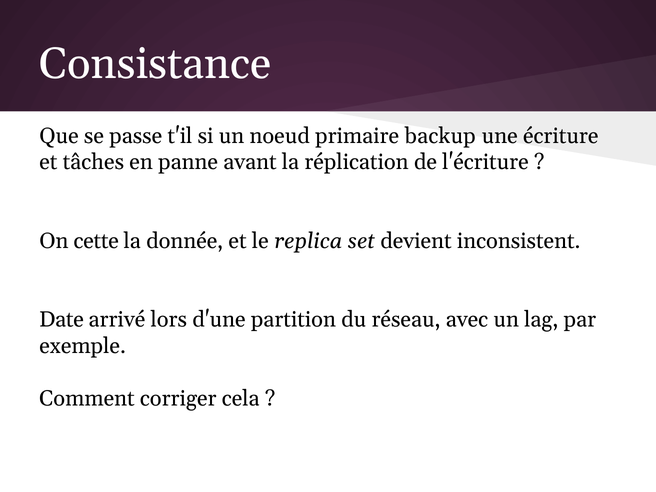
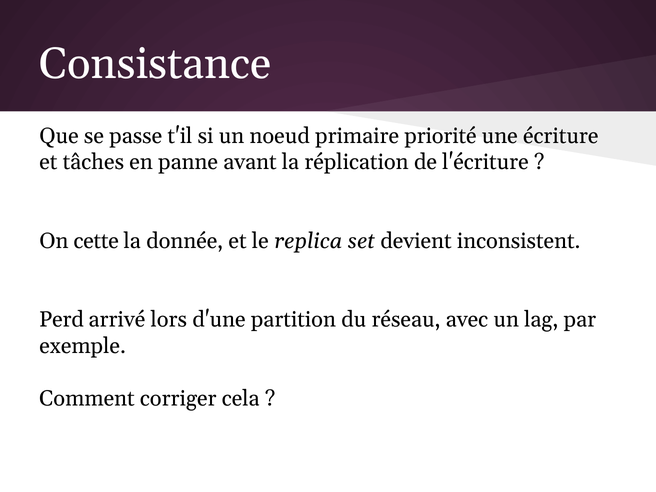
backup: backup -> priorité (440, 136)
Date: Date -> Perd (61, 320)
